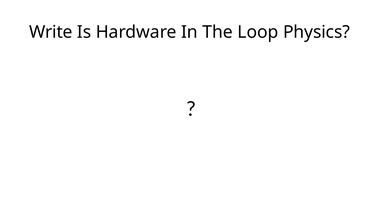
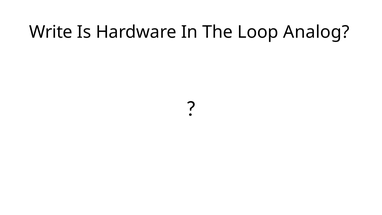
Physics: Physics -> Analog (316, 32)
